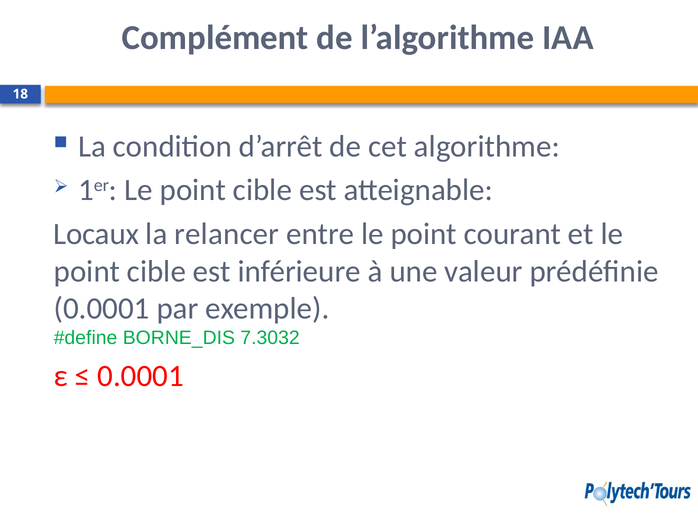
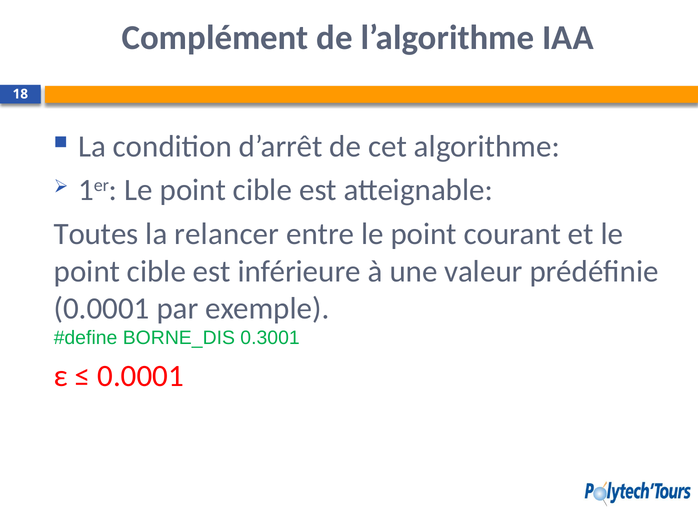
Locaux: Locaux -> Toutes (96, 234)
7.3032: 7.3032 -> 0.3001 (270, 338)
